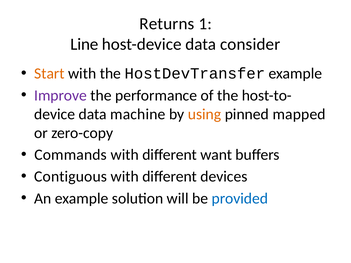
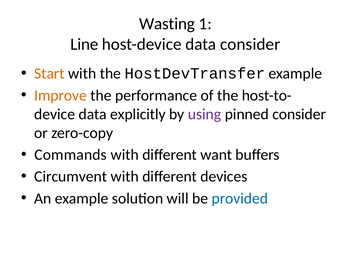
Returns: Returns -> Wasting (167, 24)
Improve colour: purple -> orange (61, 96)
machine: machine -> explicitly (138, 114)
using colour: orange -> purple (205, 114)
pinned mapped: mapped -> consider (299, 114)
Contiguous: Contiguous -> Circumvent (71, 177)
